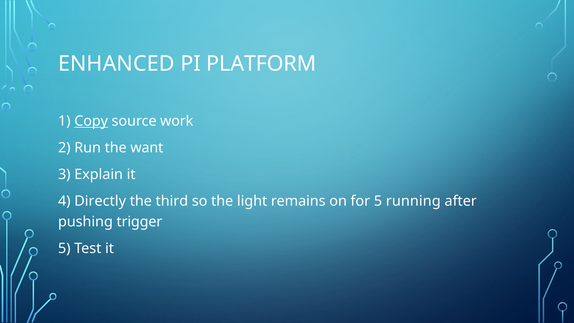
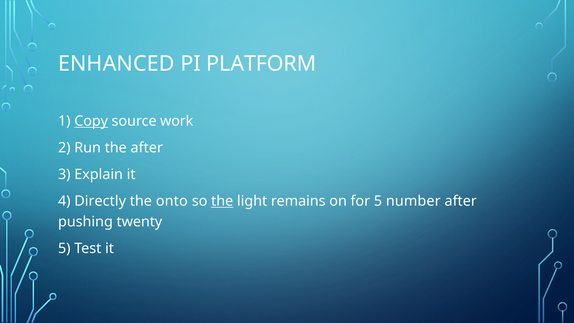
the want: want -> after (147, 148)
third: third -> onto (172, 201)
the underline: none -> present (222, 201)
running: running -> number (413, 201)
trigger: trigger -> twenty (139, 222)
